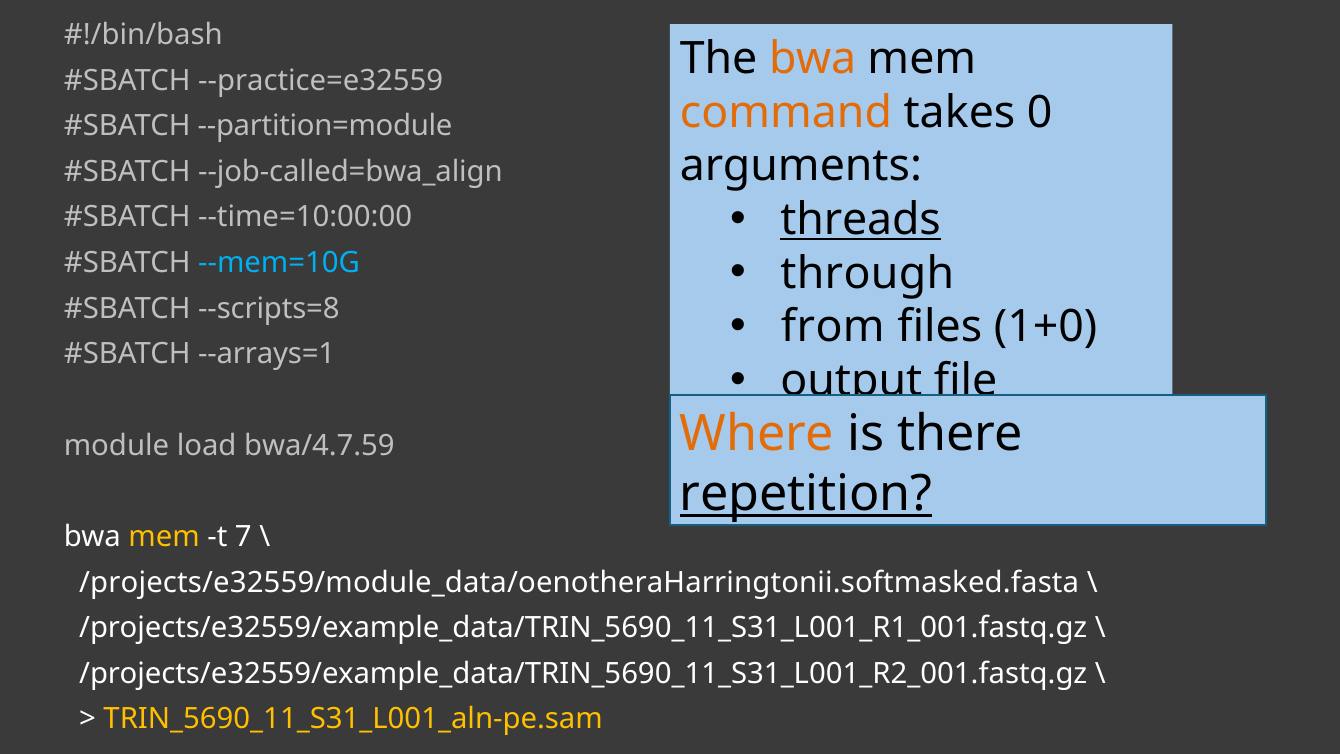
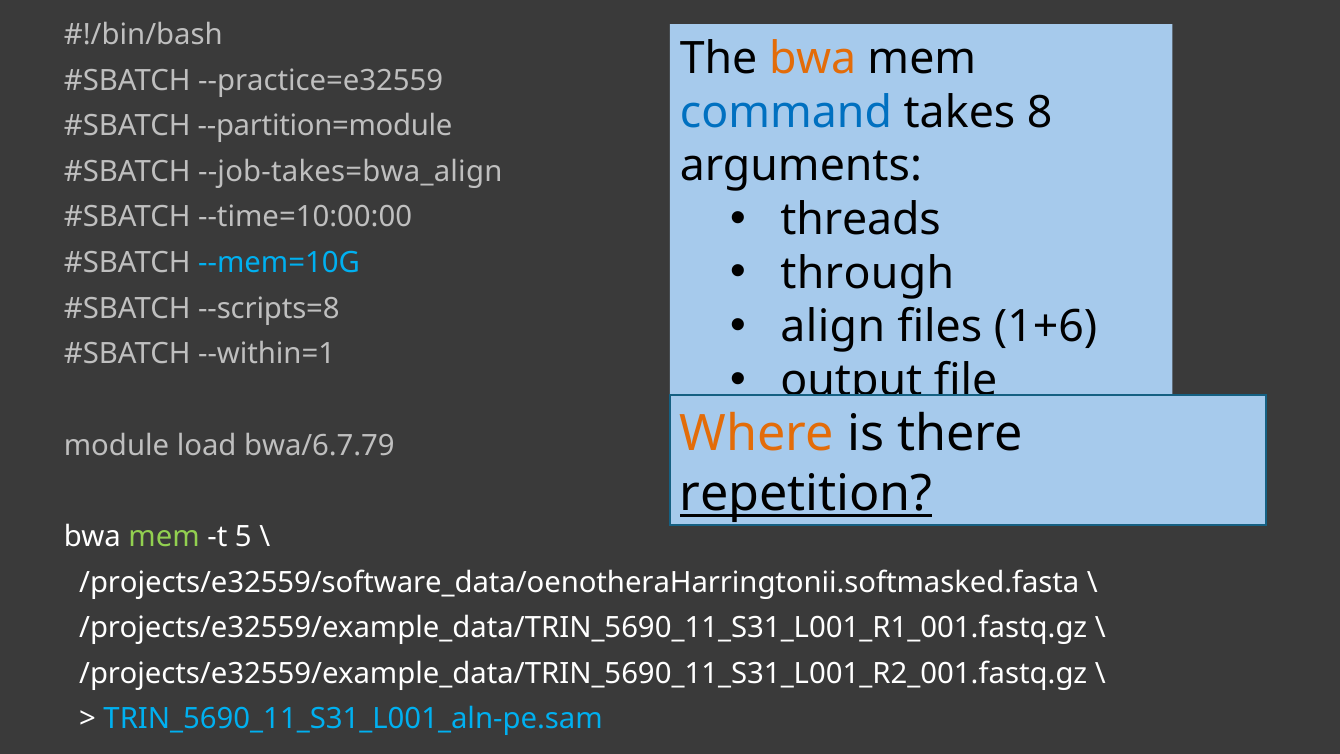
command colour: orange -> blue (786, 113)
0: 0 -> 8 (1040, 113)
--job-called=bwa_align: --job-called=bwa_align -> --job-takes=bwa_align (350, 172)
threads underline: present -> none (861, 220)
from: from -> align (833, 327)
1+0: 1+0 -> 1+6 (1046, 327)
--arrays=1: --arrays=1 -> --within=1 (267, 354)
bwa/4.7.59: bwa/4.7.59 -> bwa/6.7.79 (319, 445)
mem colour: yellow -> light green (164, 537)
7: 7 -> 5 (243, 537)
/projects/e32559/module_data/oenotheraHarringtonii.softmasked.fasta: /projects/e32559/module_data/oenotheraHarringtonii.softmasked.fasta -> /projects/e32559/software_data/oenotheraHarringtonii.softmasked.fasta (579, 582)
TRIN_5690_11_S31_L001_aln-pe.sam colour: yellow -> light blue (353, 719)
